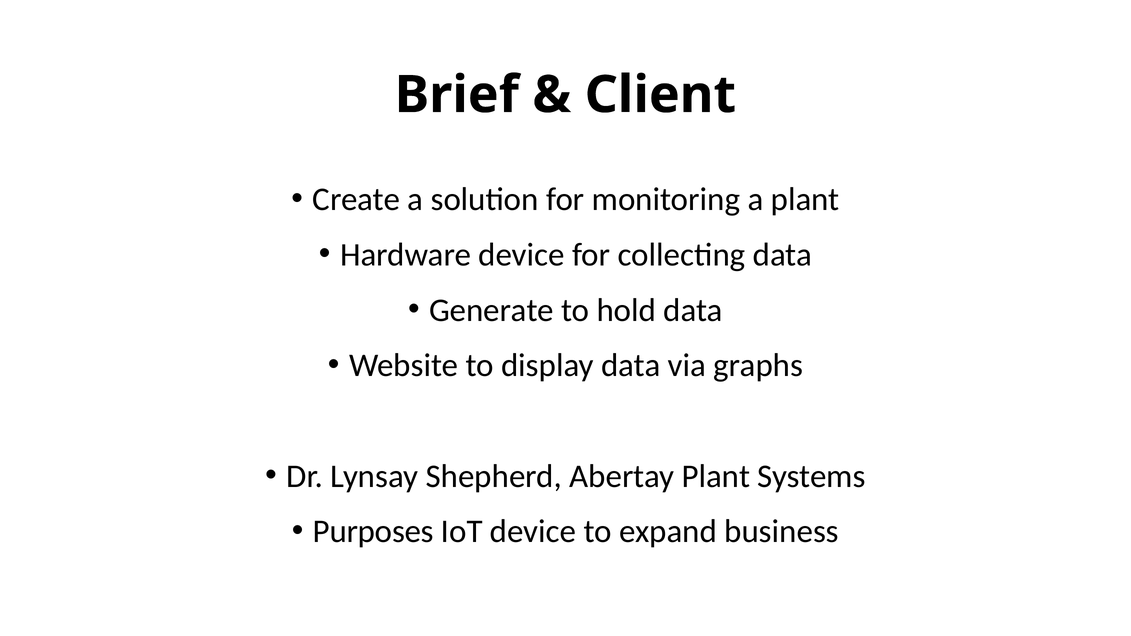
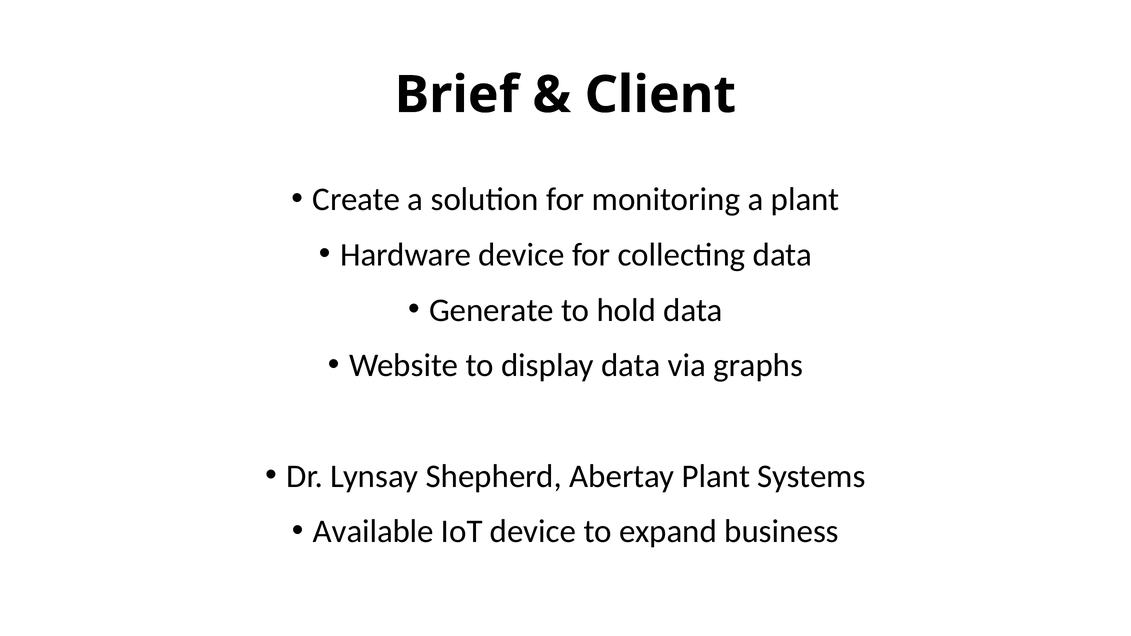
Purposes: Purposes -> Available (373, 532)
